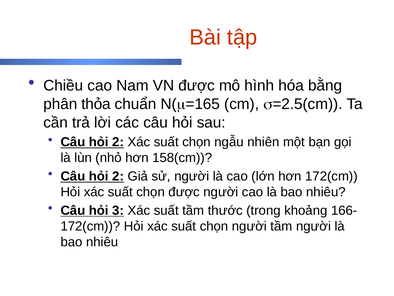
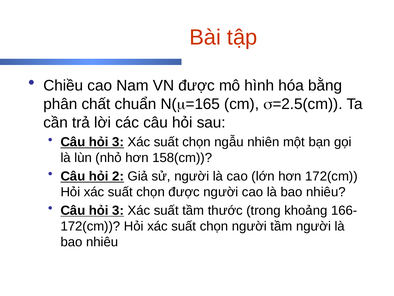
thỏa: thỏa -> chất (96, 104)
2: 2 -> 3 (118, 142)
